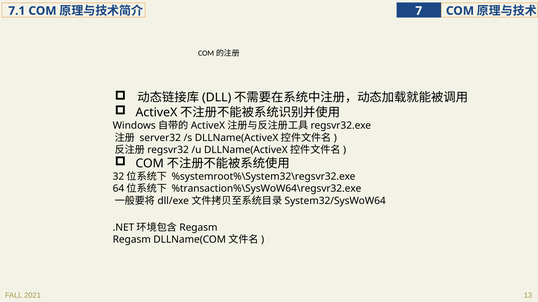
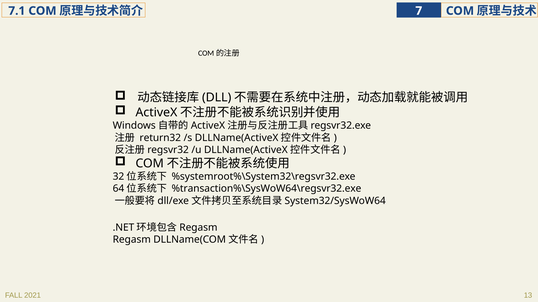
server32: server32 -> return32 (160, 138)
